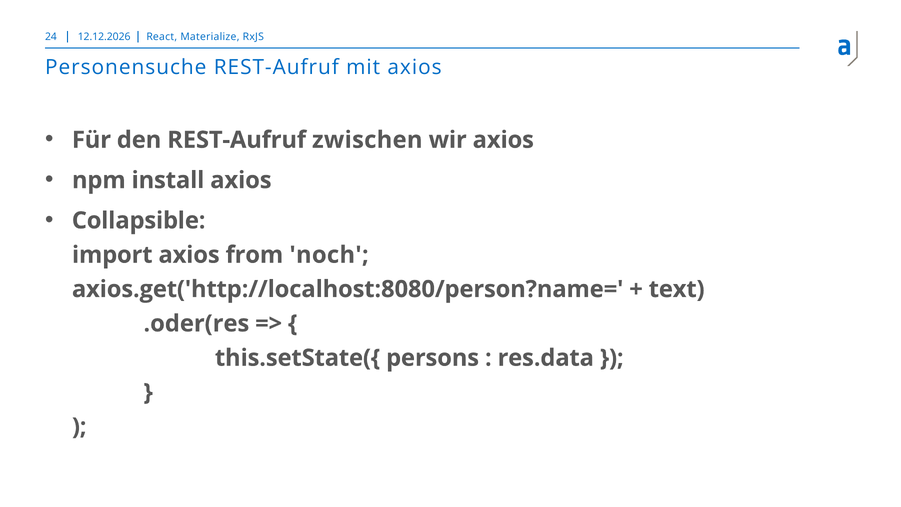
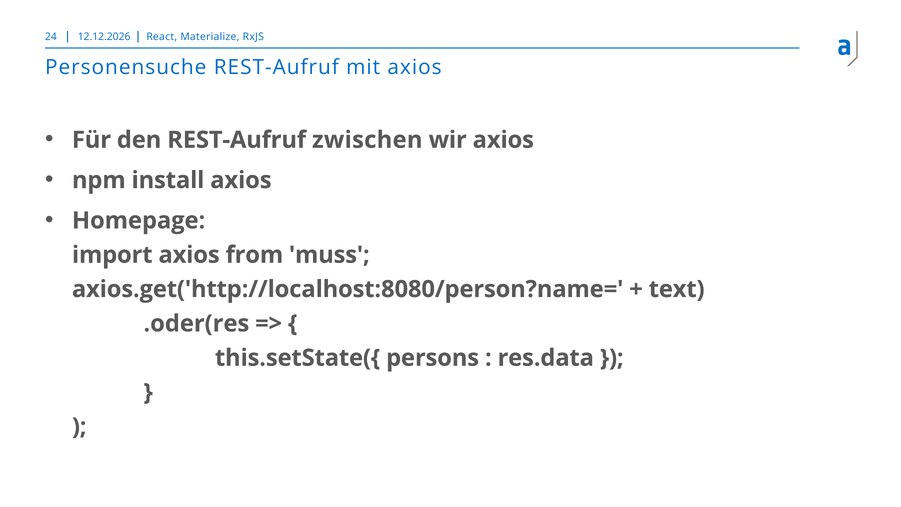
Collapsible: Collapsible -> Homepage (139, 220)
noch: noch -> muss (329, 255)
